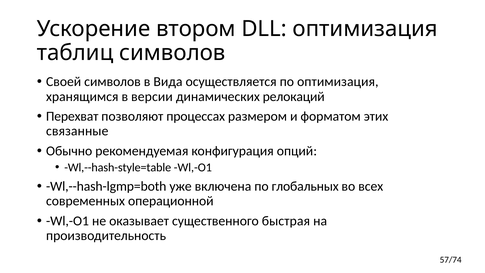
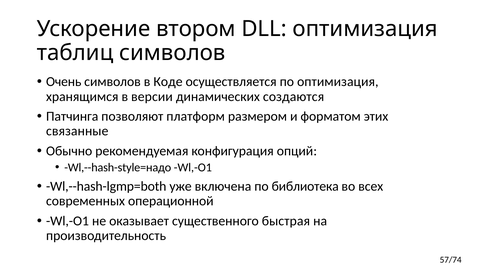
Своей: Своей -> Очень (64, 82)
Вида: Вида -> Коде (168, 82)
релокаций: релокаций -> создаются (294, 96)
Перехват: Перехват -> Патчинга (72, 116)
процессах: процессах -> платформ (196, 116)
Wl,--hash-style=table: Wl,--hash-style=table -> Wl,--hash-style=надо (118, 167)
глобальных: глобальных -> библиотека (305, 186)
